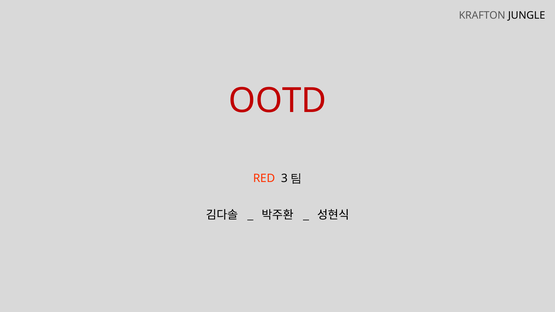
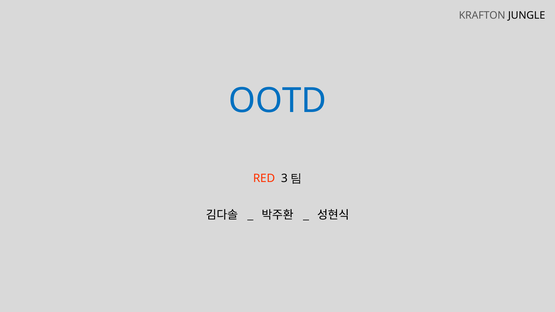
OOTD colour: red -> blue (278, 101)
